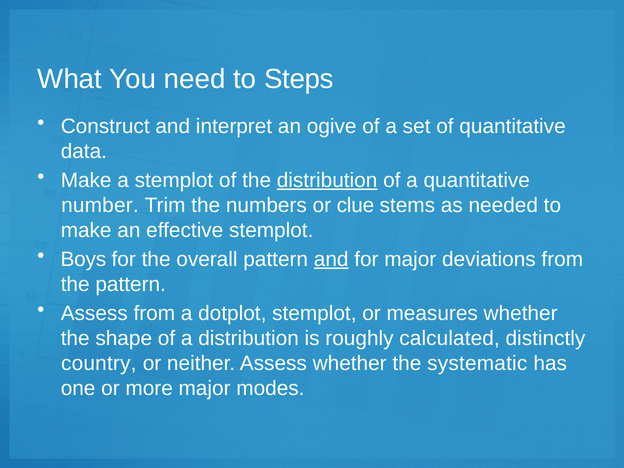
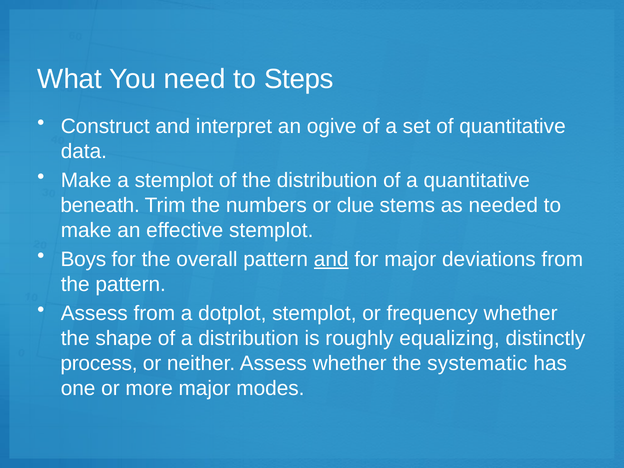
distribution underline: present -> none (327, 180)
number: number -> beneath (100, 205)
measures: measures -> frequency (432, 313)
calculated: calculated -> equalizing (450, 338)
country: country -> process (99, 363)
